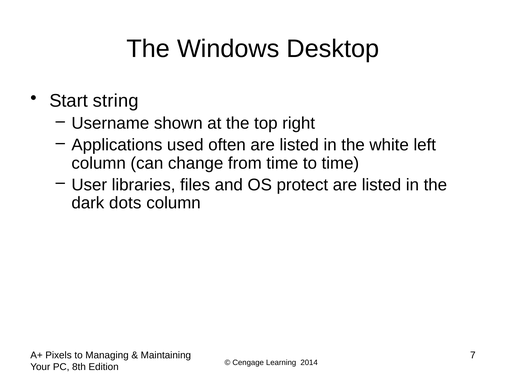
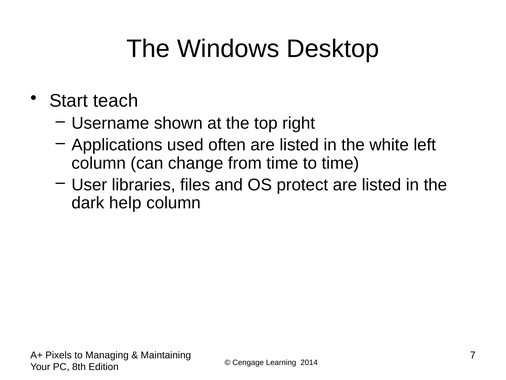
string: string -> teach (116, 101)
dots: dots -> help (125, 203)
